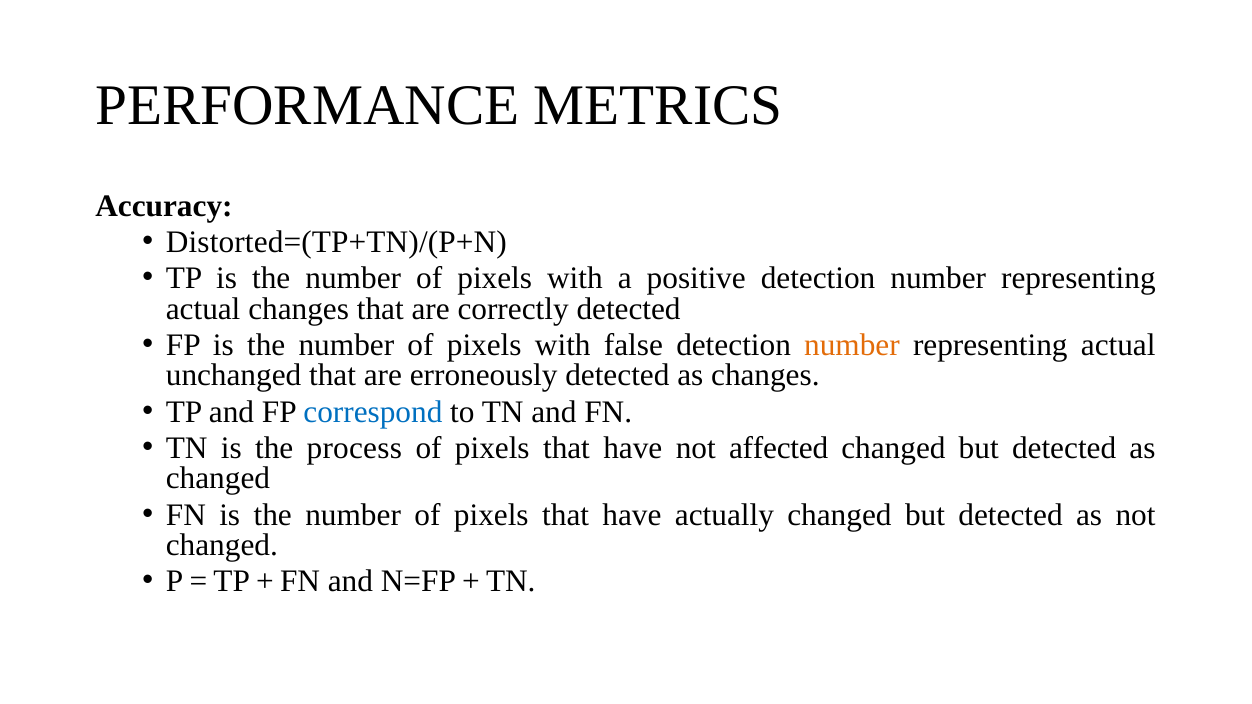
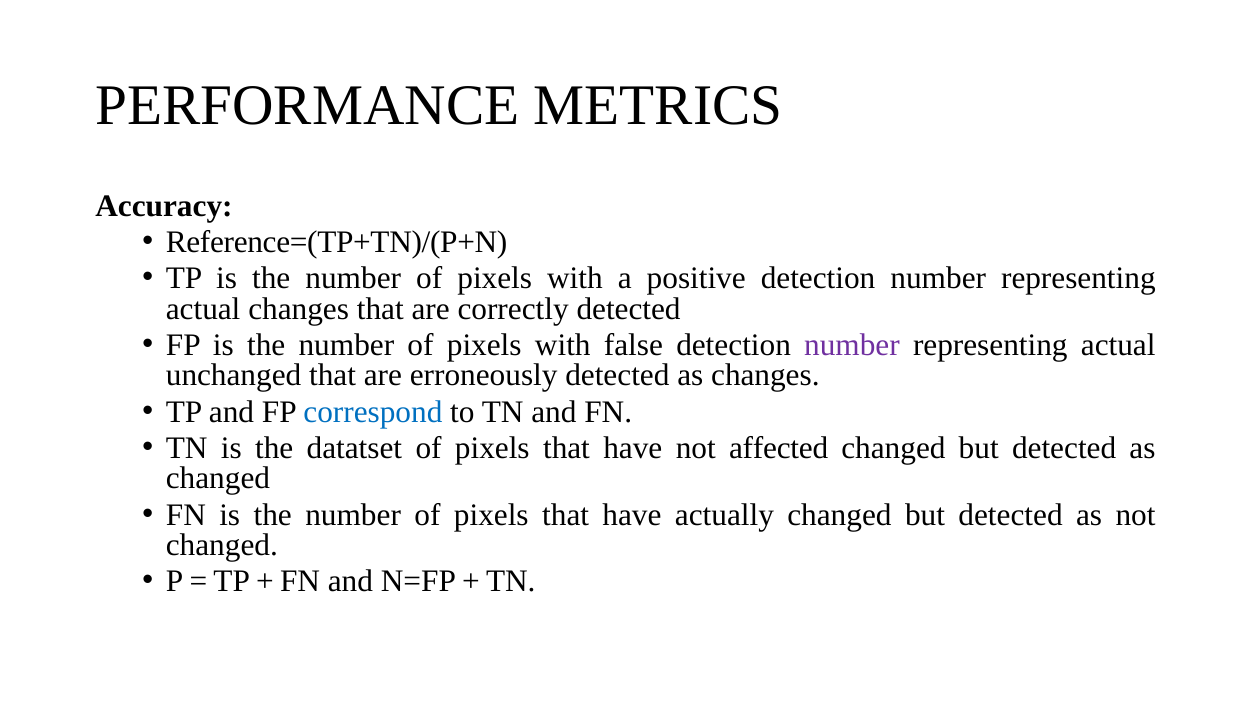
Distorted=(TP+TN)/(P+N: Distorted=(TP+TN)/(P+N -> Reference=(TP+TN)/(P+N (337, 242)
number colour: orange -> purple (852, 345)
process: process -> datatset (354, 448)
